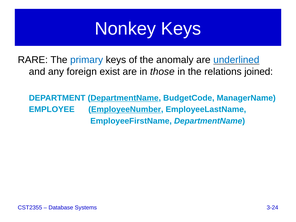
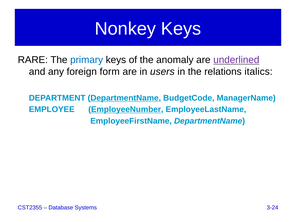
underlined colour: blue -> purple (236, 60)
exist: exist -> form (110, 72)
those: those -> users (162, 72)
joined: joined -> italics (259, 72)
